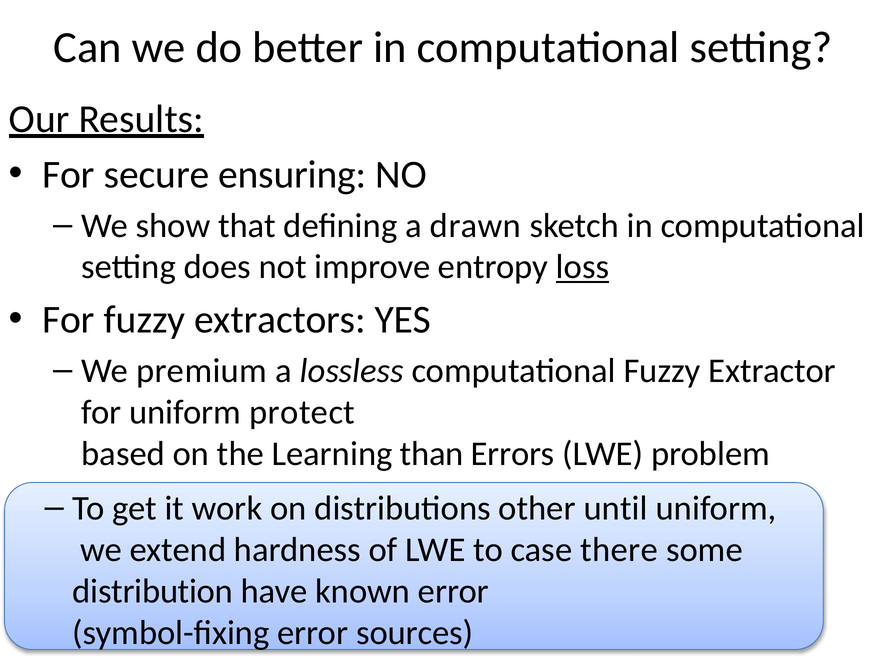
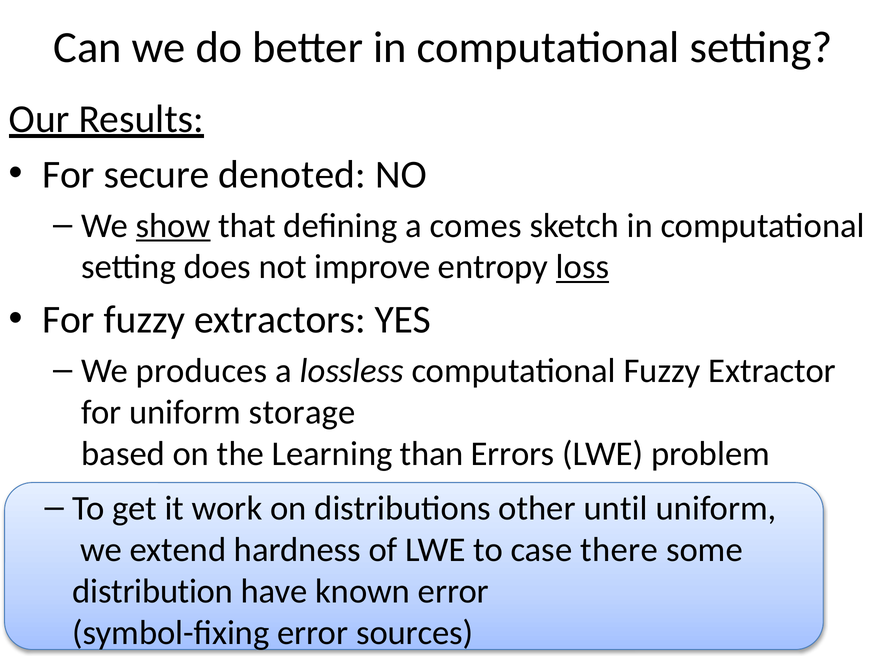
ensuring: ensuring -> denoted (292, 175)
show underline: none -> present (173, 226)
drawn: drawn -> comes (476, 226)
premium: premium -> produces (202, 371)
protect: protect -> storage (302, 413)
